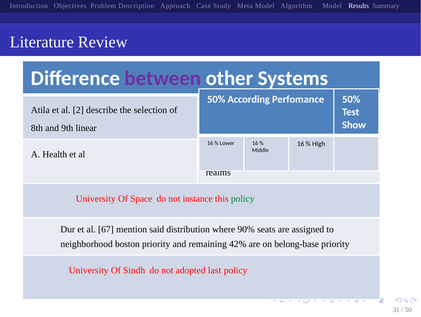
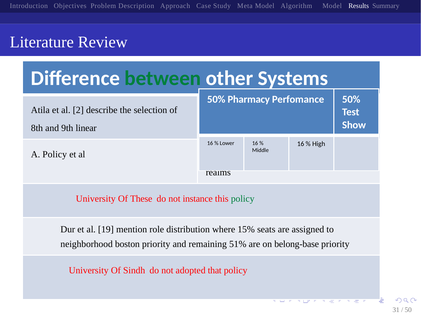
between colour: purple -> green (163, 78)
50% According: According -> Pharmacy (249, 99)
A Health: Health -> Policy (55, 154)
Space: Space -> These (141, 199)
67: 67 -> 19 (106, 229)
said: said -> role (157, 229)
90%: 90% -> 15% (246, 229)
42%: 42% -> 51% (238, 244)
last: last -> that (215, 270)
